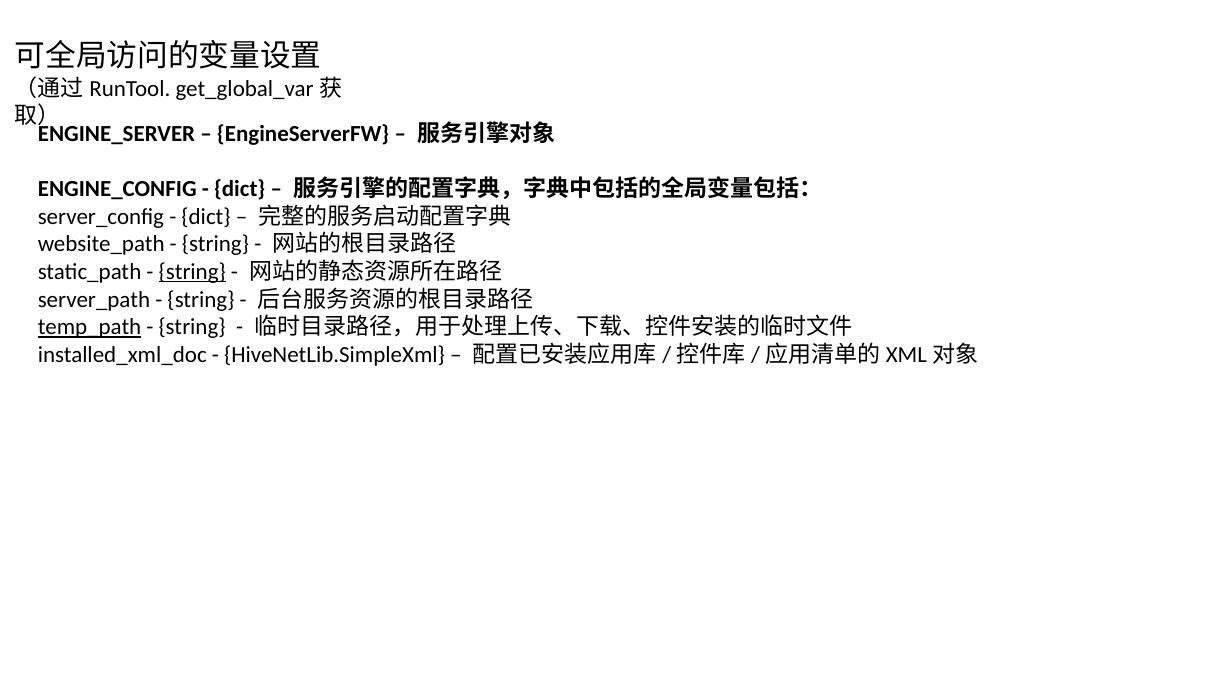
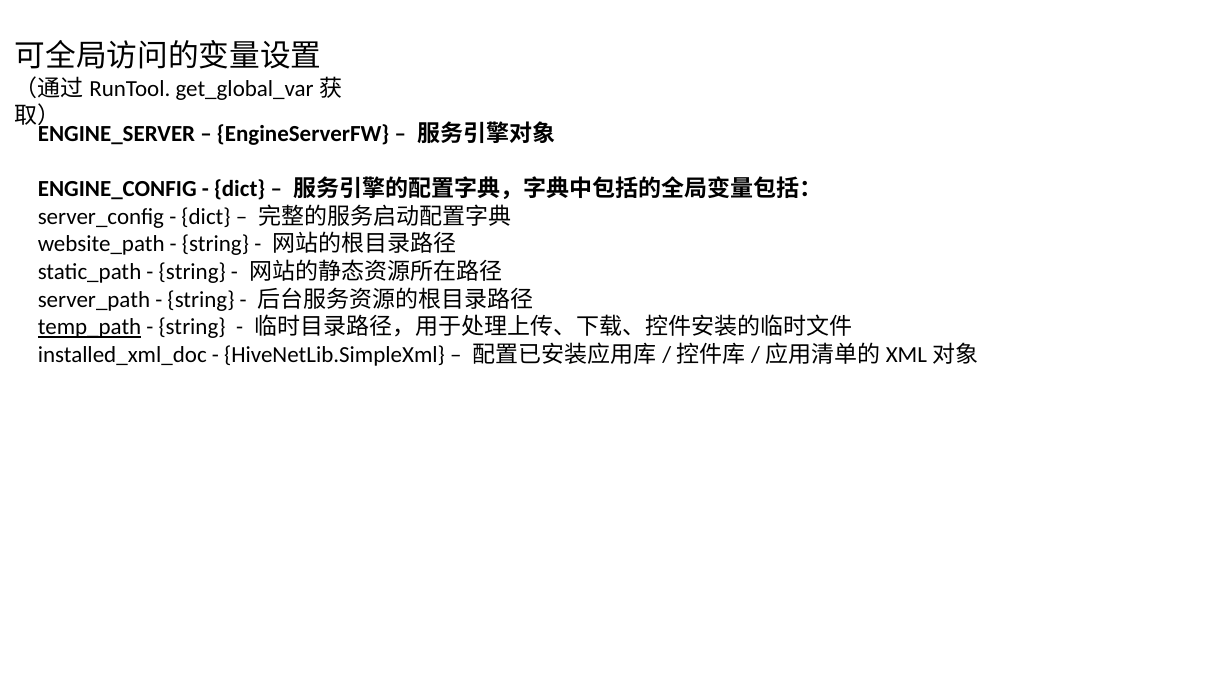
string underline: present -> none (192, 272)
